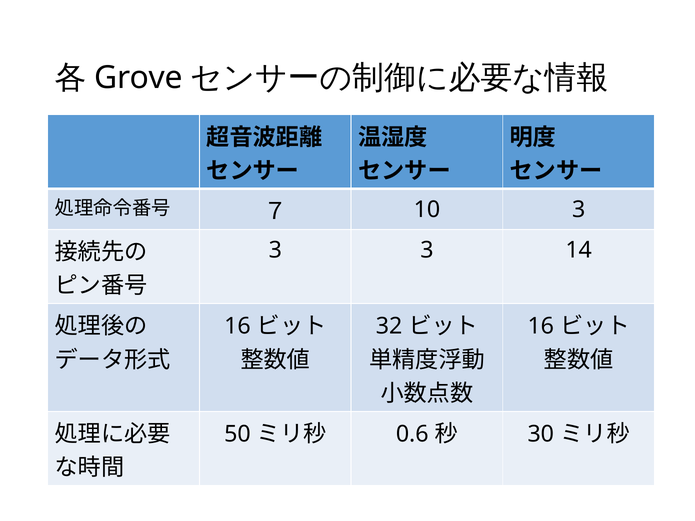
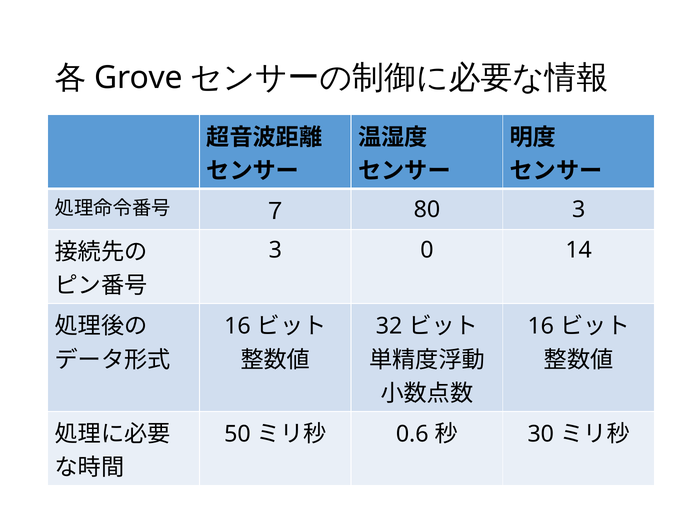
10: 10 -> 80 (427, 210)
3 3: 3 -> 0 (427, 250)
